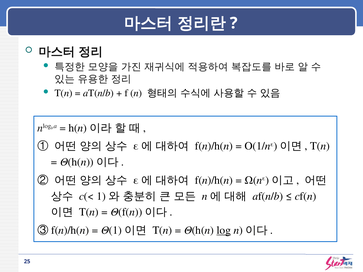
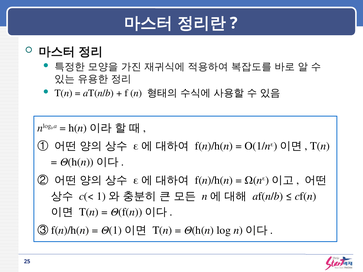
log underline: present -> none (224, 230)
